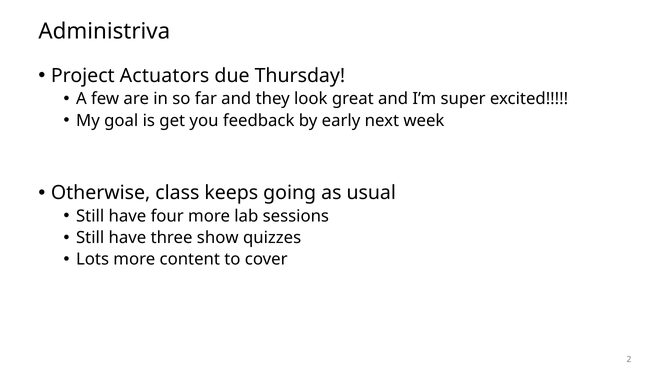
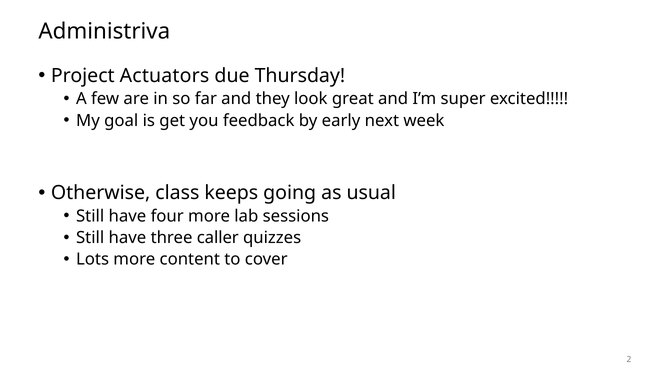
show: show -> caller (218, 238)
